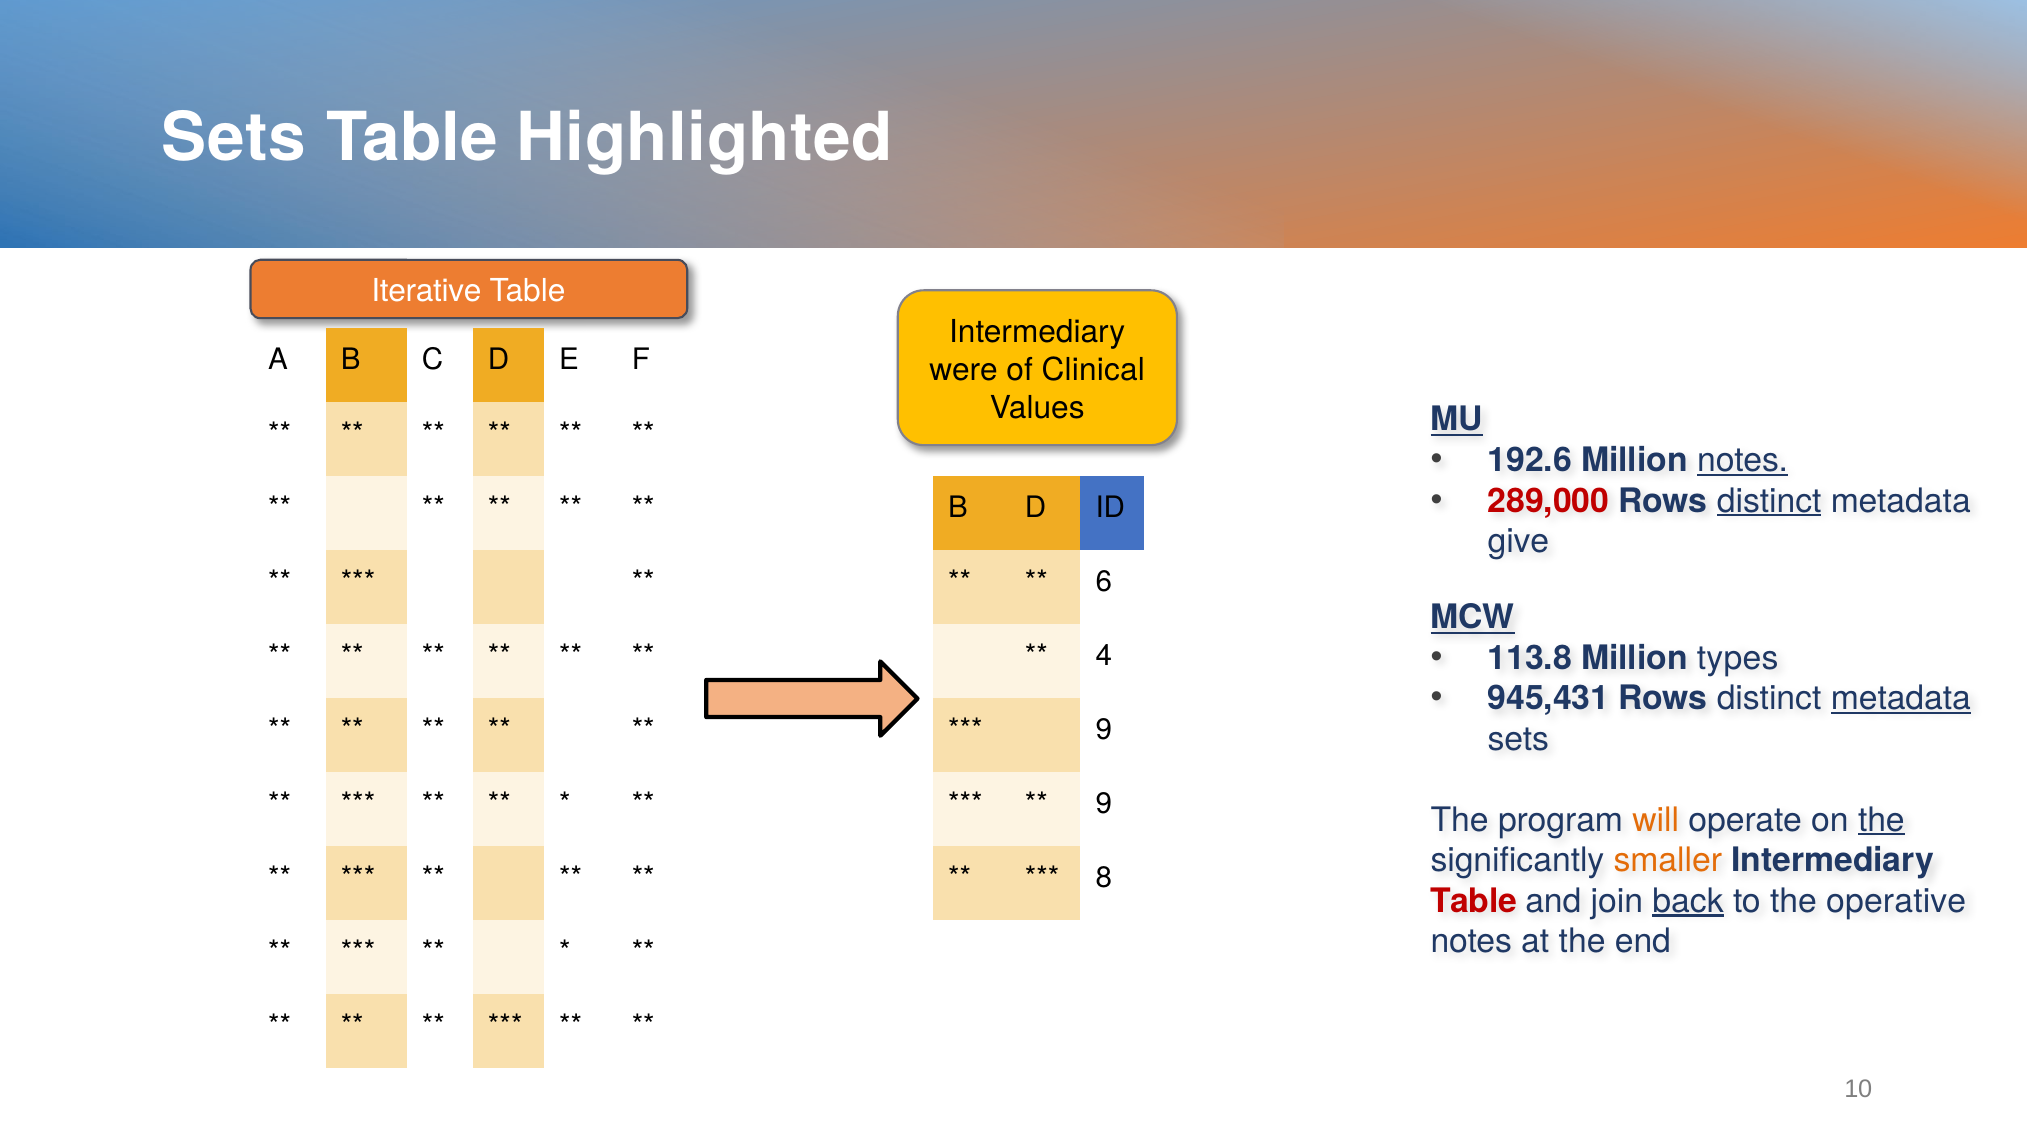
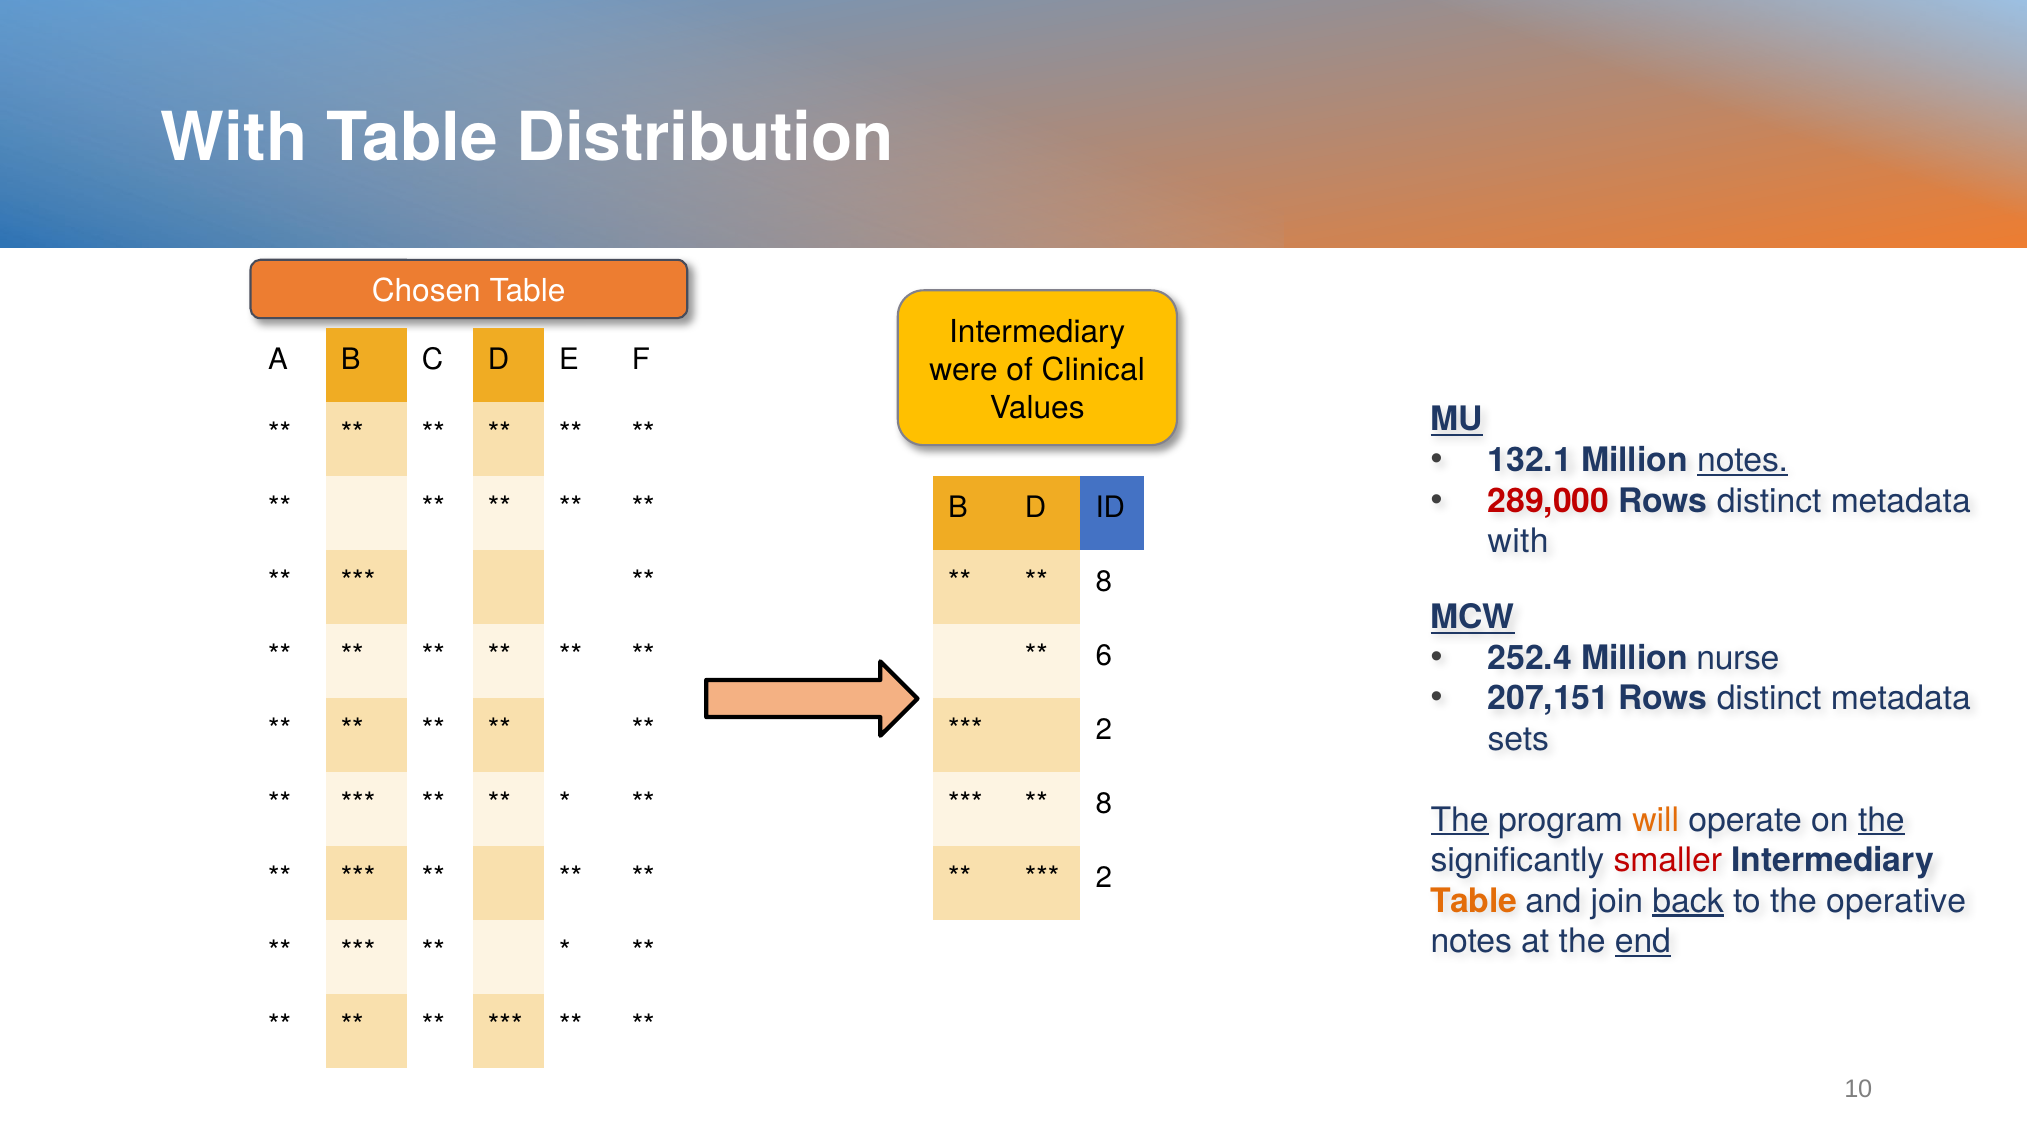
Sets: Sets -> With (234, 138)
Highlighted: Highlighted -> Distribution (705, 138)
Iterative: Iterative -> Chosen (426, 291)
192.6: 192.6 -> 132.1 (1530, 460)
distinct underline: present -> none (1769, 501)
give: give -> with (1518, 541)
6: 6 -> 8 (1104, 582)
113.8: 113.8 -> 252.4 (1530, 658)
types: types -> nurse (1738, 658)
4: 4 -> 6 (1104, 656)
945,431: 945,431 -> 207,151 (1548, 699)
metadata underline: present -> none (1901, 699)
9: 9 -> 2 (1104, 730)
9: 9 -> 8 (1104, 804)
The underline: none -> present (1460, 820)
smaller colour: orange -> red (1668, 861)
8: 8 -> 2 (1104, 878)
Table colour: red -> orange (1473, 901)
end underline: none -> present (1643, 942)
